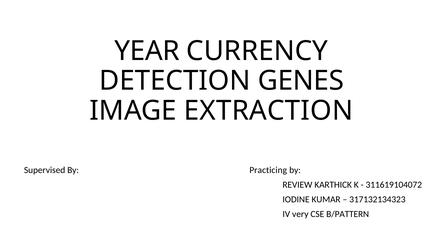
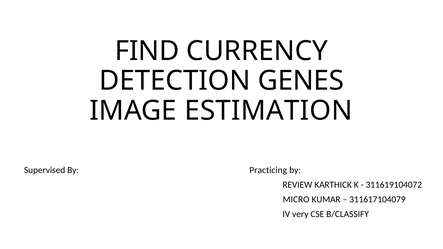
YEAR: YEAR -> FIND (147, 51)
EXTRACTION: EXTRACTION -> ESTIMATION (268, 111)
IODINE: IODINE -> MICRO (296, 200)
317132134323: 317132134323 -> 311617104079 (377, 200)
B/PATTERN: B/PATTERN -> B/CLASSIFY (348, 214)
